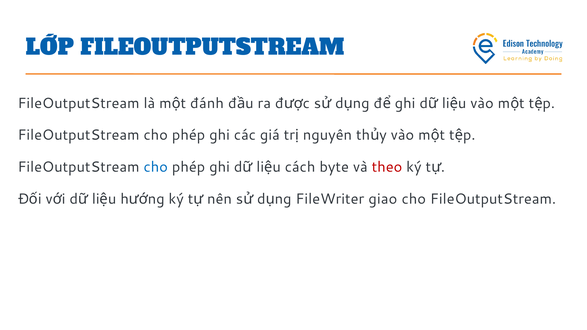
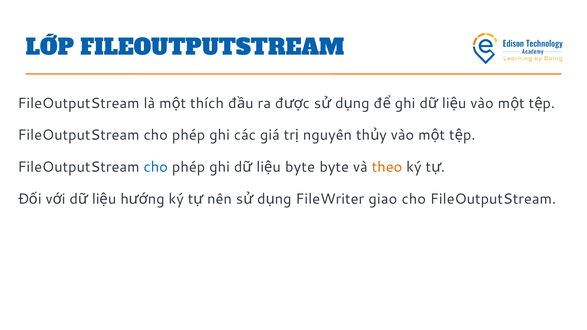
đánh: đánh -> thích (207, 103)
cách: cách -> byte (300, 167)
theo colour: red -> orange (387, 167)
